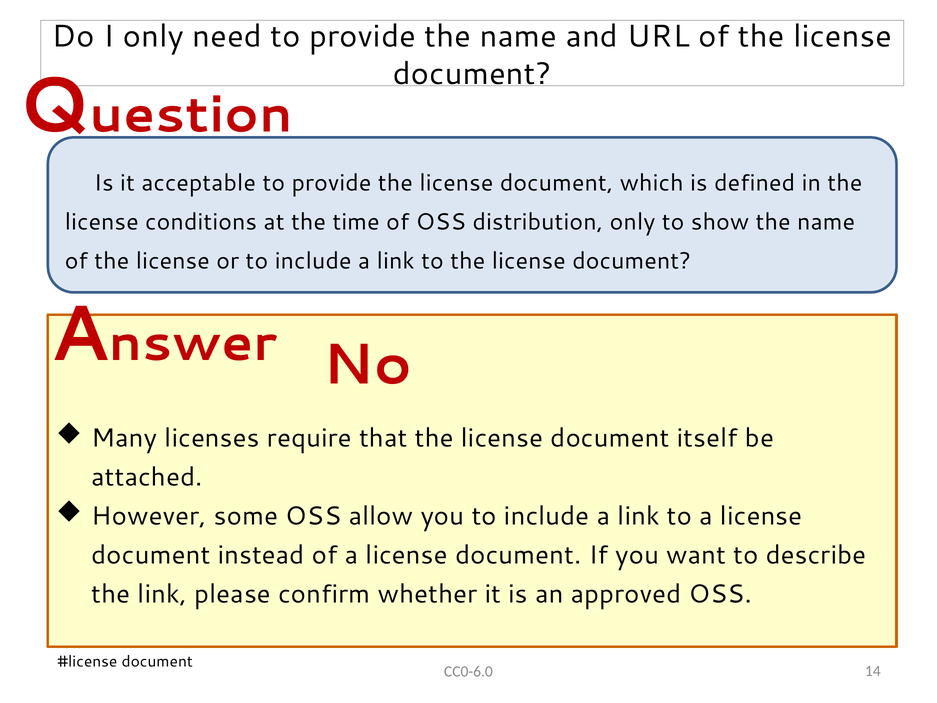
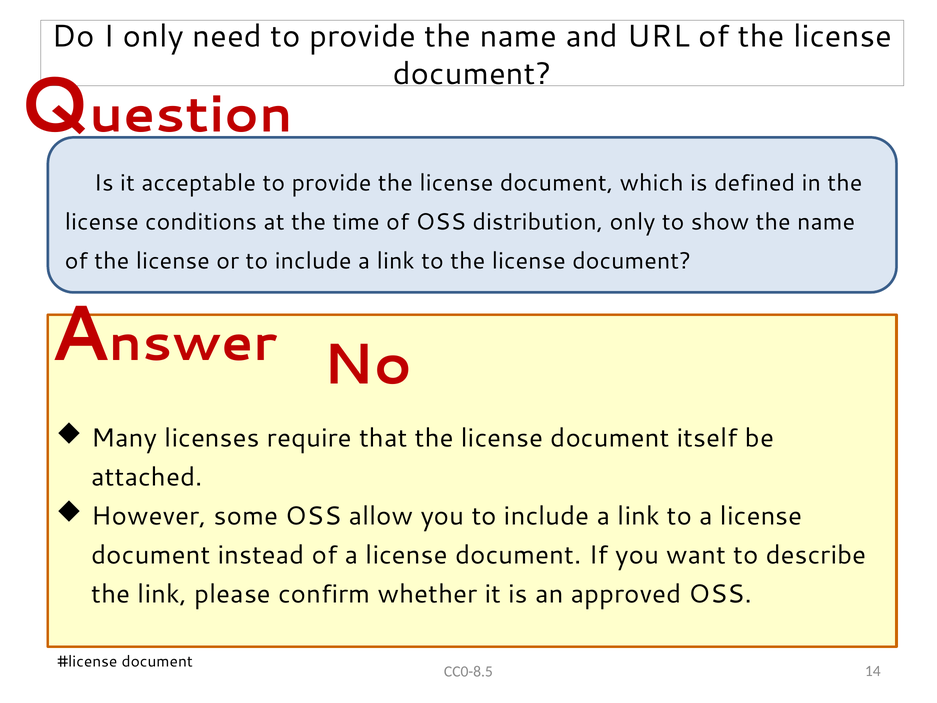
CC0-6.0: CC0-6.0 -> CC0-8.5 (468, 671)
